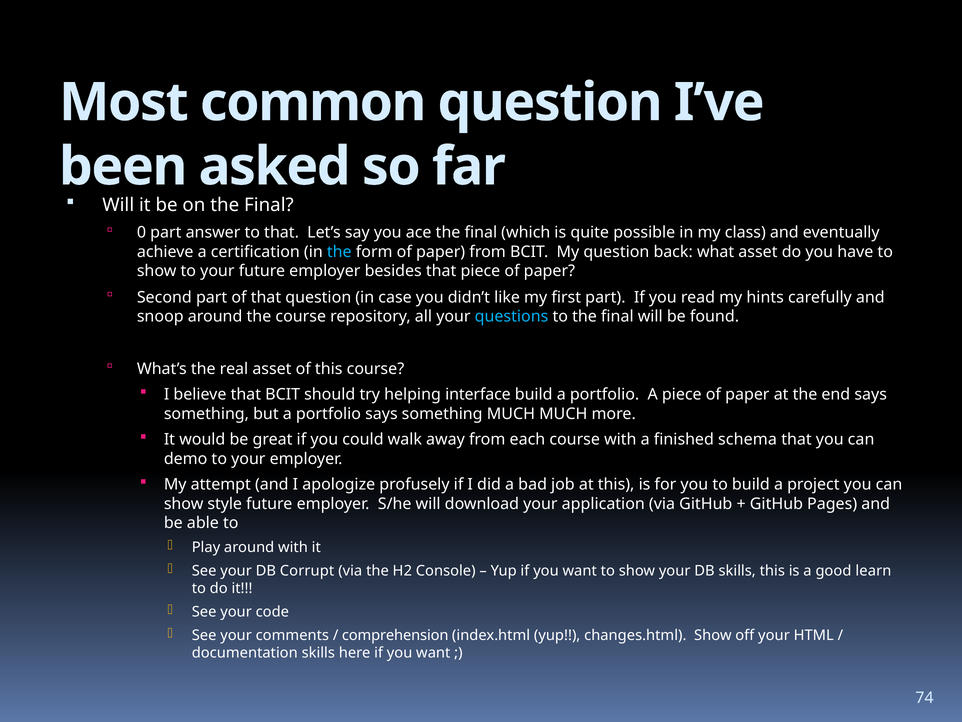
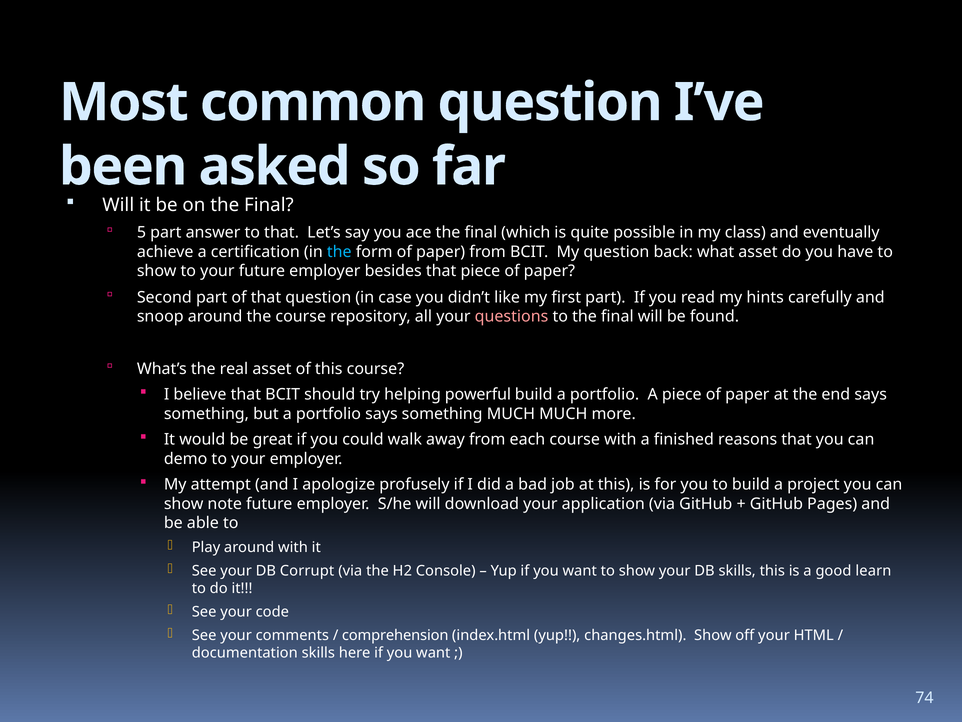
0: 0 -> 5 (142, 232)
questions colour: light blue -> pink (512, 316)
interface: interface -> powerful (478, 394)
schema: schema -> reasons (748, 439)
style: style -> note (225, 503)
